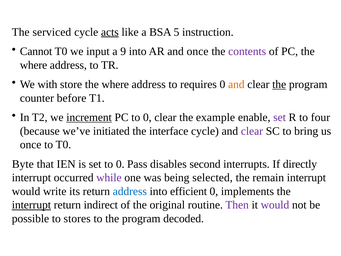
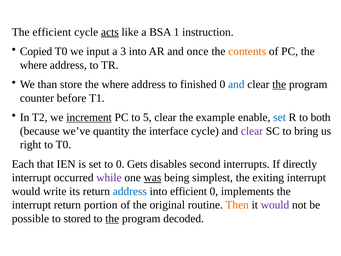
The serviced: serviced -> efficient (52, 32)
5: 5 -> 1 (176, 32)
Cannot: Cannot -> Copied (36, 51)
9: 9 -> 3 (123, 51)
contents colour: purple -> orange (247, 51)
with: with -> than (47, 84)
requires: requires -> finished (198, 84)
and colour: orange -> blue (236, 84)
PC to 0: 0 -> 5 (147, 117)
set colour: purple -> blue (280, 117)
four: four -> both (321, 117)
initiated: initiated -> quantity (111, 131)
once: once -> right (31, 145)
Byte: Byte -> Each (23, 164)
Pass: Pass -> Gets (137, 164)
was underline: none -> present (152, 177)
selected: selected -> simplest (213, 177)
remain: remain -> exiting (268, 177)
interrupt underline: present -> none (31, 205)
indirect: indirect -> portion (101, 205)
Then colour: purple -> orange (237, 205)
stores: stores -> stored (77, 218)
the underline: none -> present (112, 218)
